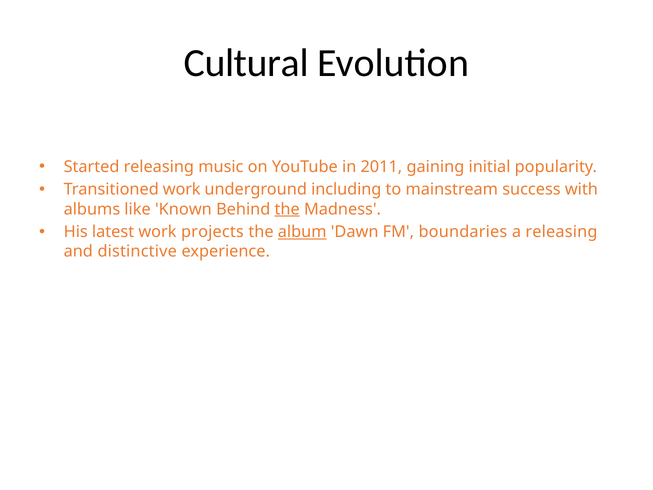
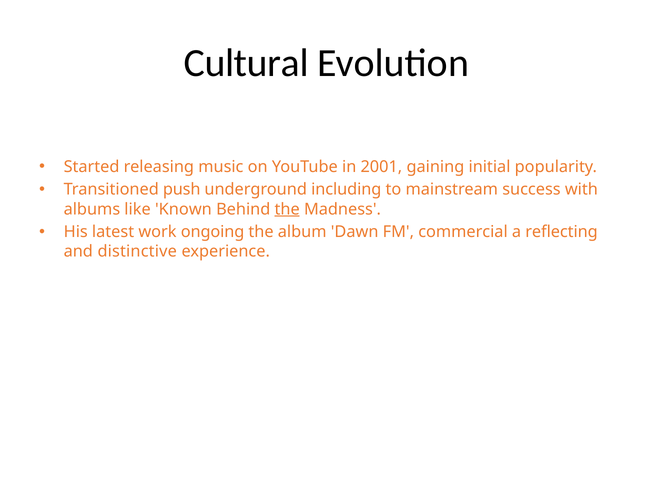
2011: 2011 -> 2001 (381, 167)
Transitioned work: work -> push (182, 189)
projects: projects -> ongoing (213, 232)
album underline: present -> none (302, 232)
boundaries: boundaries -> commercial (463, 232)
a releasing: releasing -> reflecting (562, 232)
